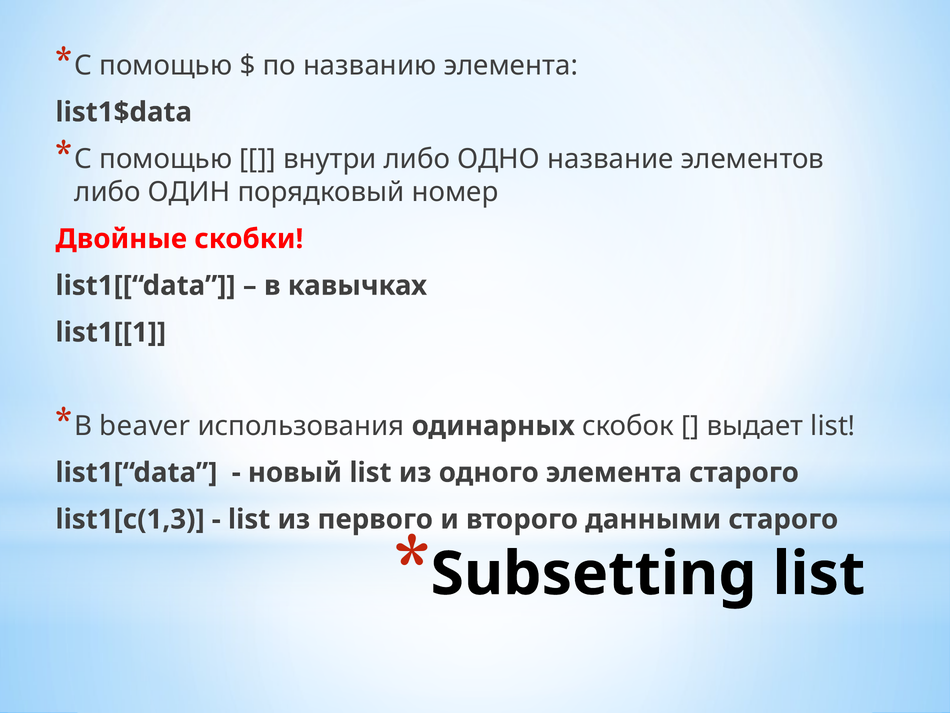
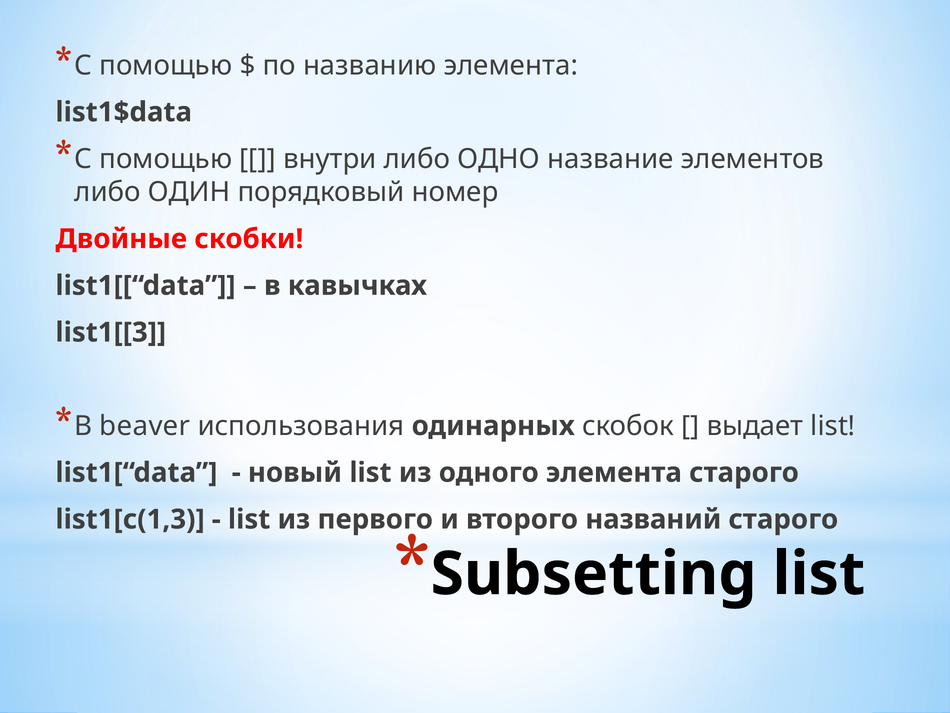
list1[[1: list1[[1 -> list1[[3 (111, 332)
данными: данными -> названий (653, 519)
